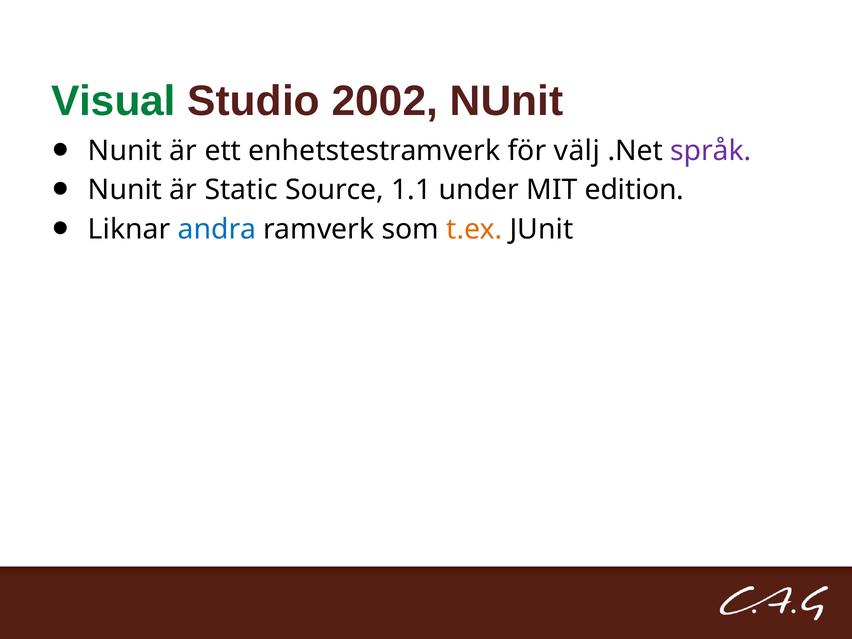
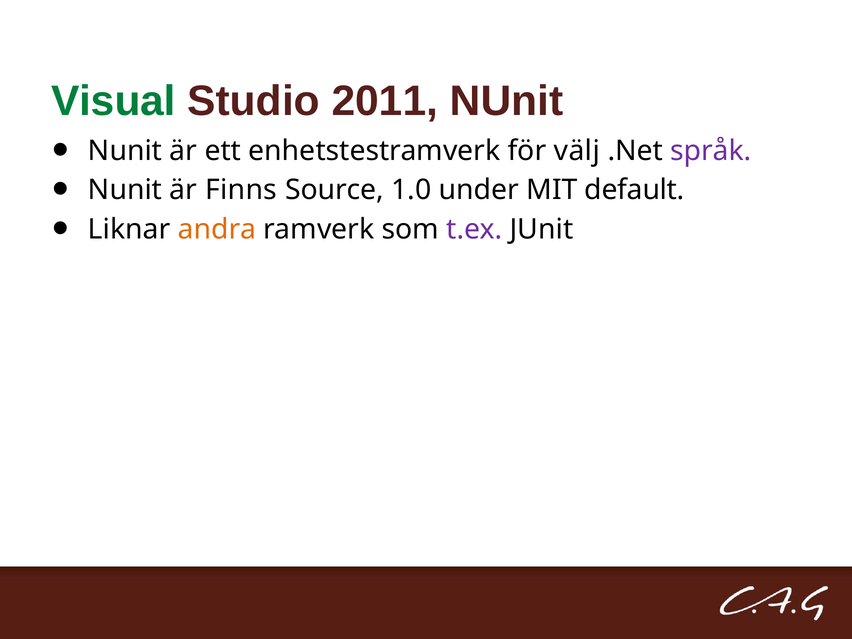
2002: 2002 -> 2011 (385, 101)
Static: Static -> Finns (241, 190)
1.1: 1.1 -> 1.0 (411, 190)
edition: edition -> default (634, 190)
andra colour: blue -> orange (217, 229)
t.ex colour: orange -> purple (474, 229)
